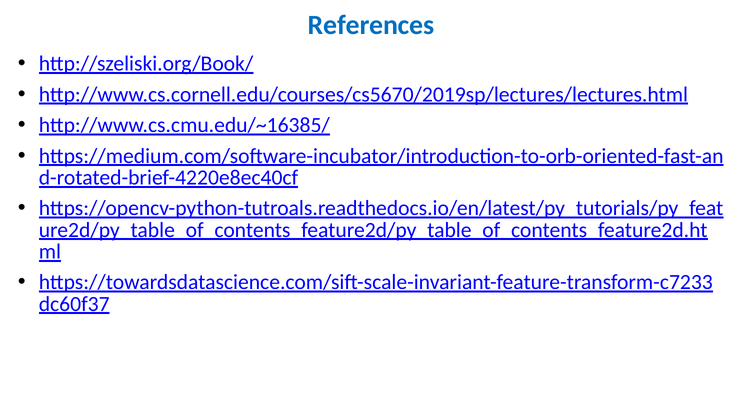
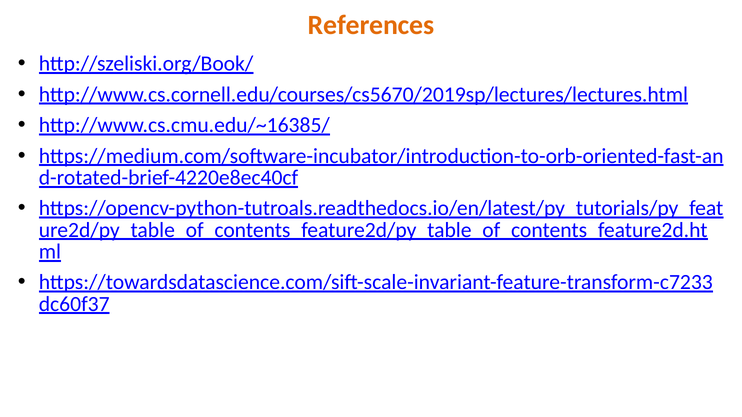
References colour: blue -> orange (371, 25)
